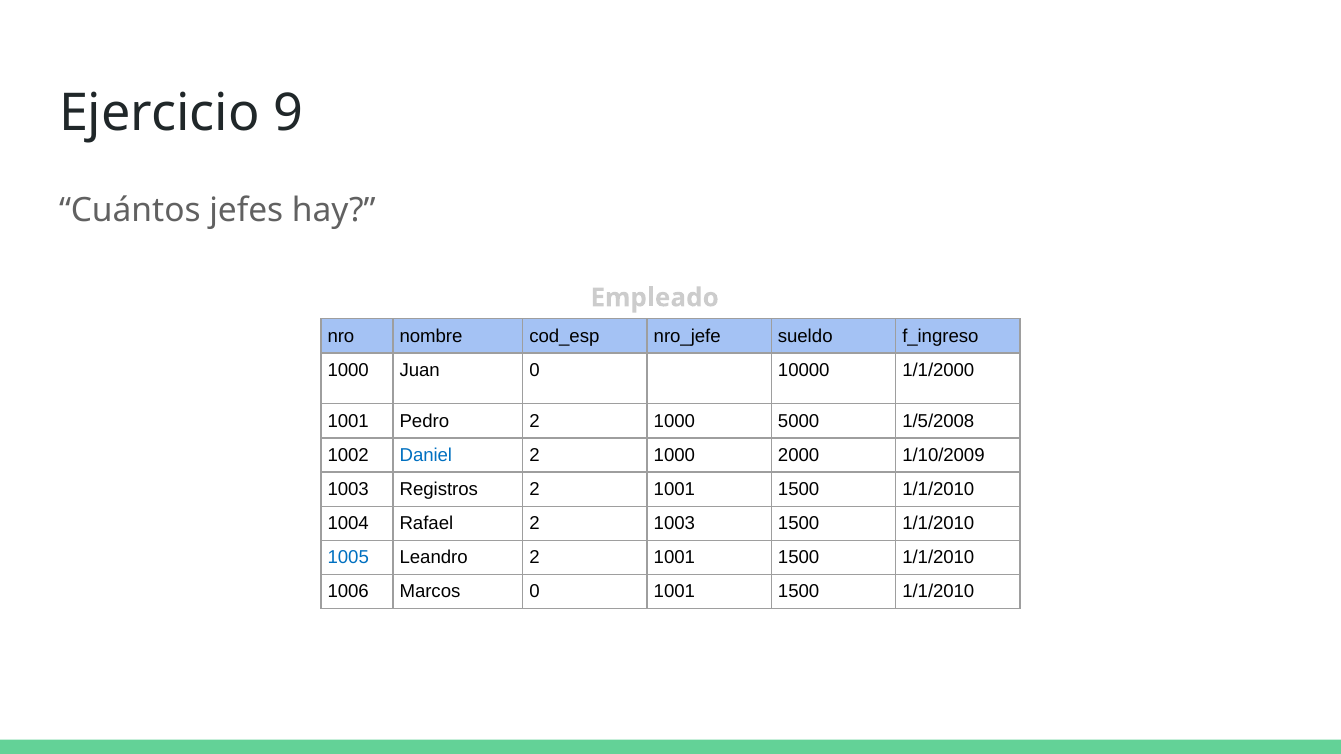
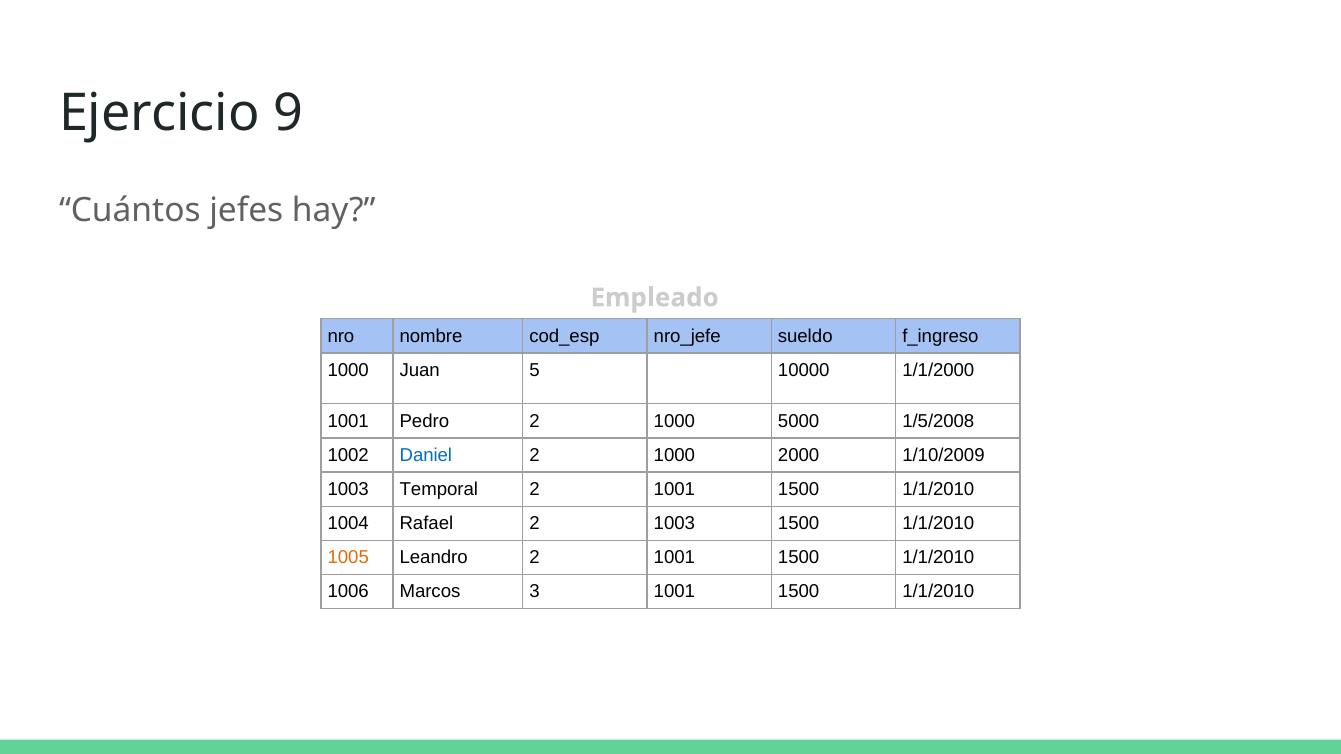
Juan 0: 0 -> 5 (535, 370)
Registros: Registros -> Temporal (439, 490)
1005 colour: blue -> orange (348, 558)
Marcos 0: 0 -> 3 (535, 592)
